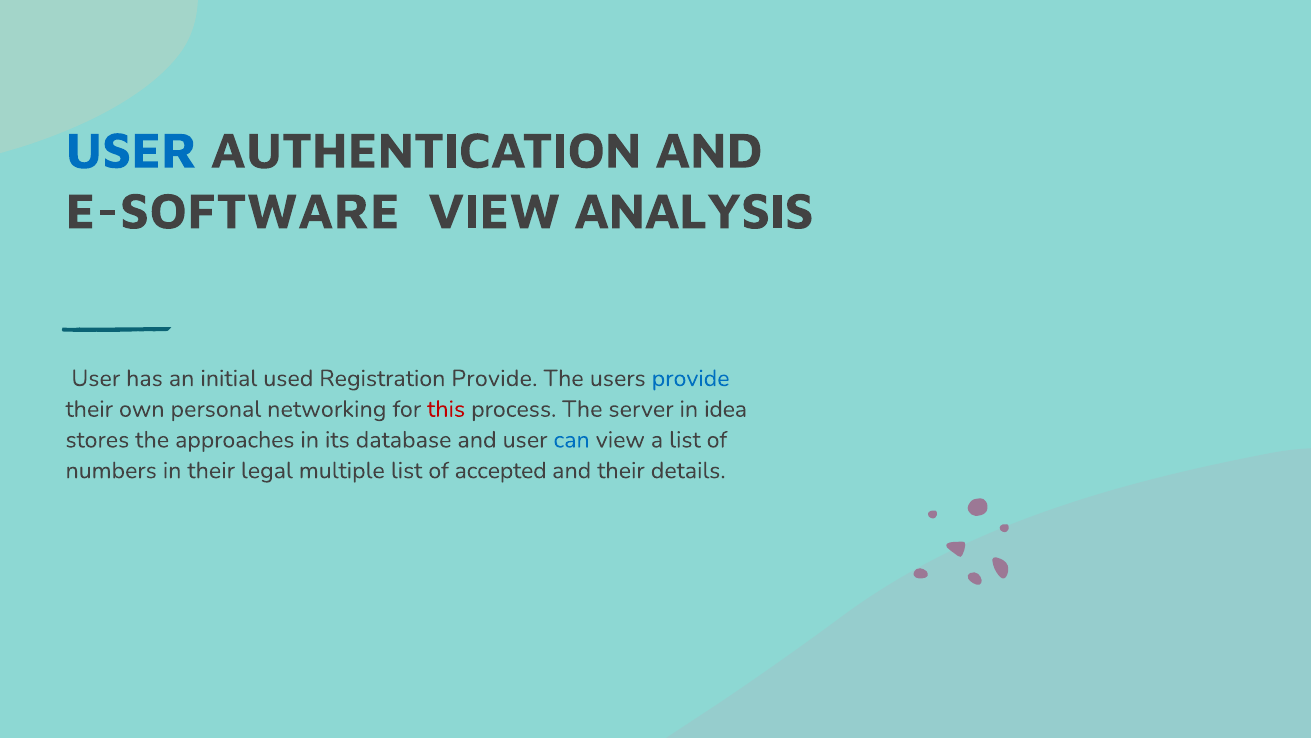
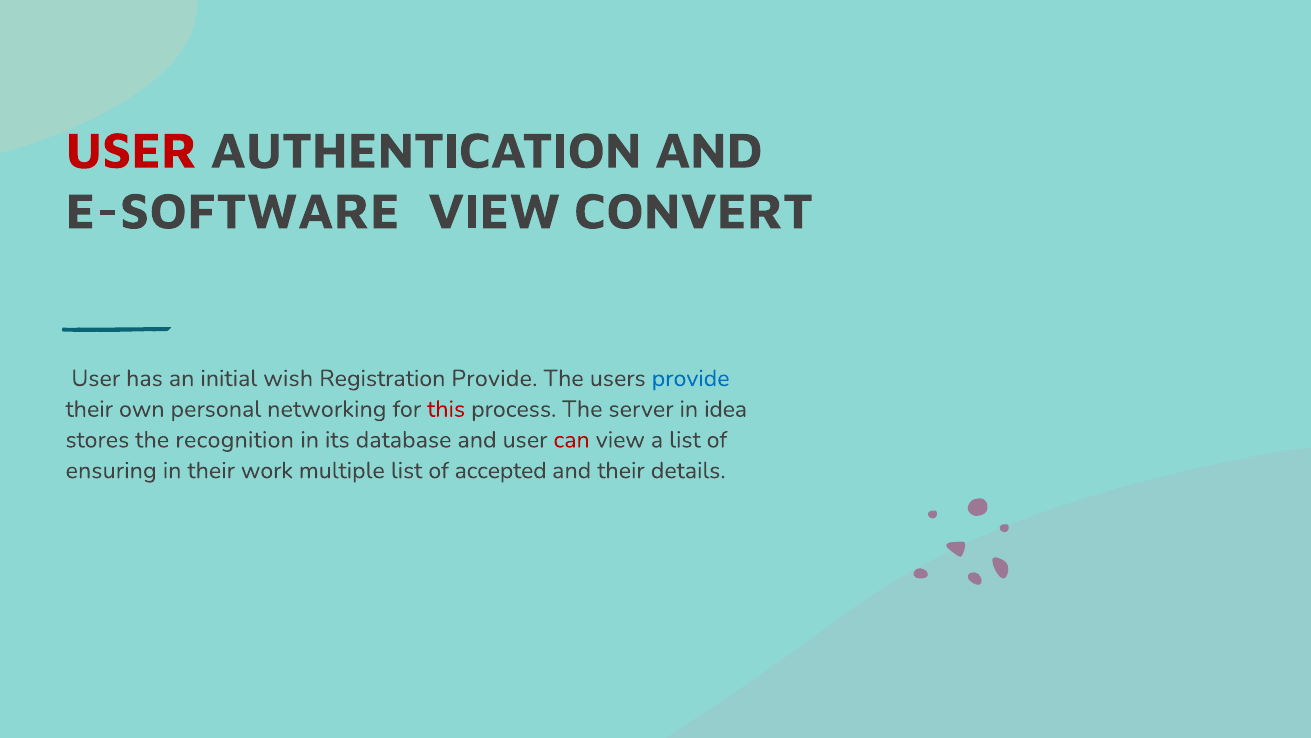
USER colour: blue -> red (131, 151)
ANALYSIS: ANALYSIS -> CONVERT (694, 211)
used: used -> wish (288, 378)
approaches: approaches -> recognition (235, 439)
can colour: blue -> red (572, 439)
numbers: numbers -> ensuring (111, 470)
legal: legal -> work (267, 470)
